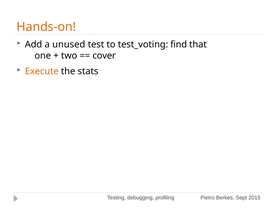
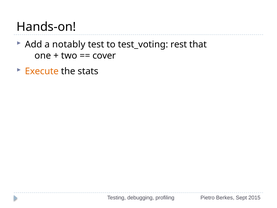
Hands-on colour: orange -> black (46, 27)
unused: unused -> notably (69, 44)
find: find -> rest (179, 44)
